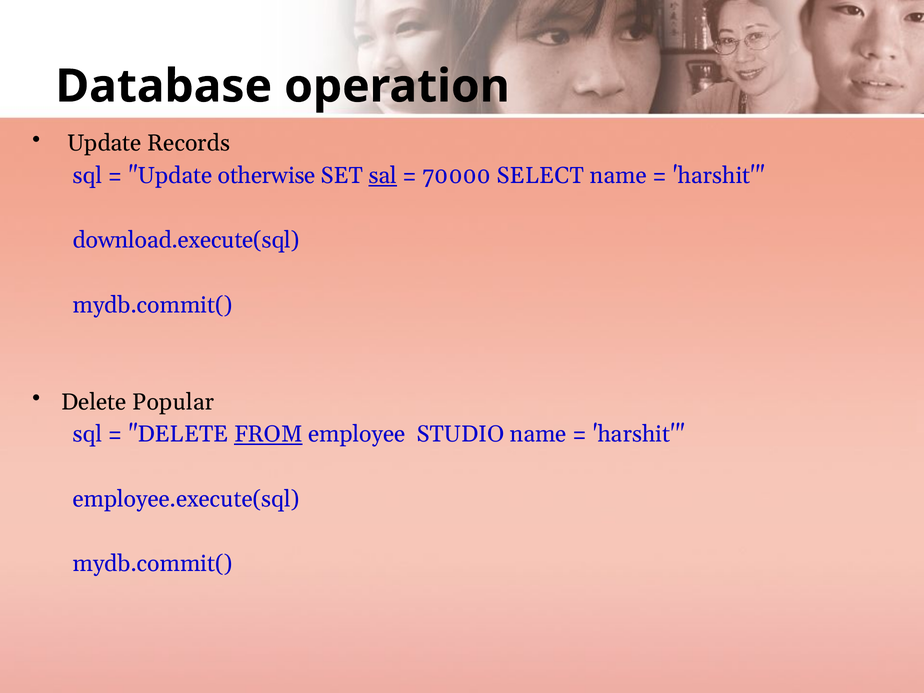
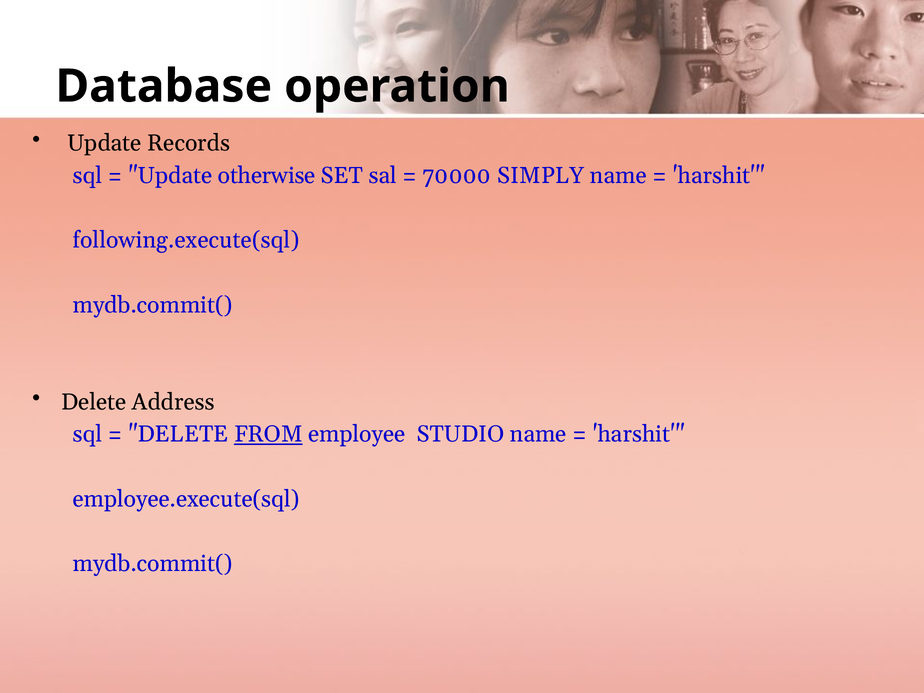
sal underline: present -> none (383, 176)
SELECT: SELECT -> SIMPLY (540, 176)
download.execute(sql: download.execute(sql -> following.execute(sql (186, 240)
Popular: Popular -> Address (173, 402)
